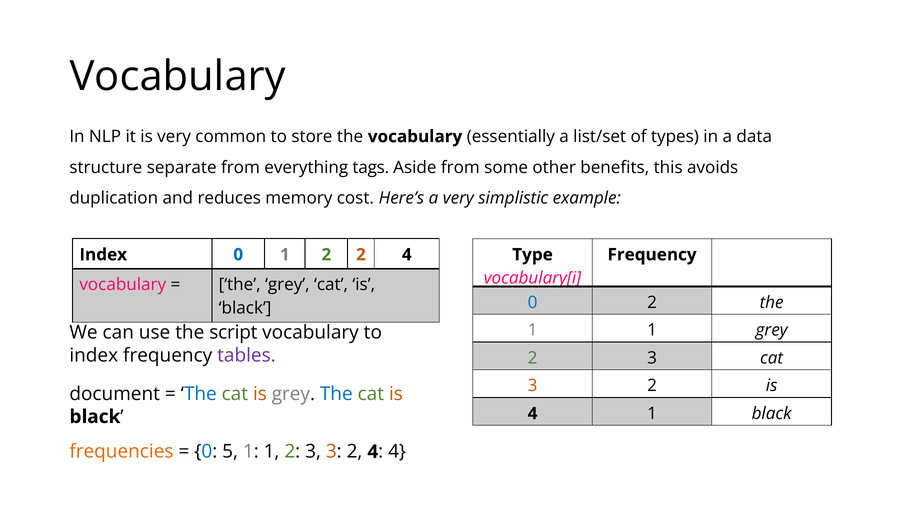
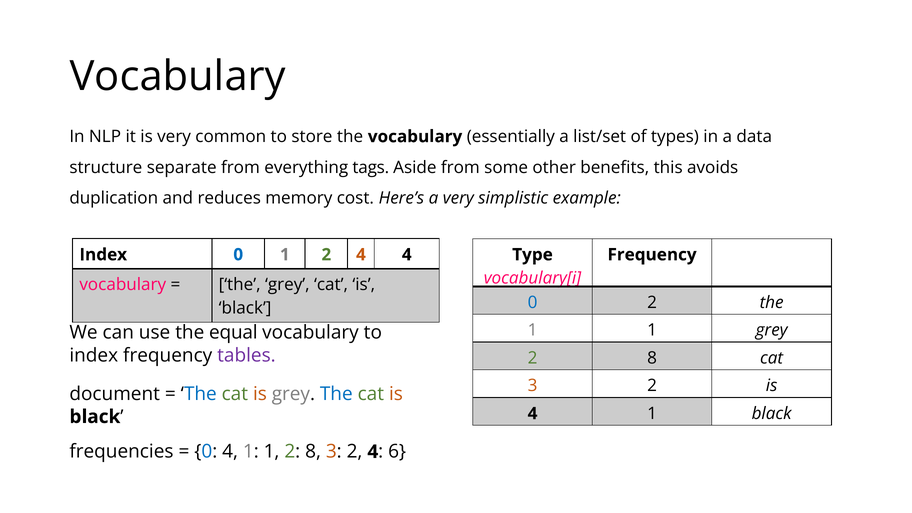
1 2 2: 2 -> 4 (361, 255)
script: script -> equal (233, 332)
3: 3 -> 8 (652, 358)
frequencies colour: orange -> black (121, 452)
0 5: 5 -> 4 (230, 452)
1 2 3: 3 -> 8 (313, 452)
4 4: 4 -> 6 (397, 452)
